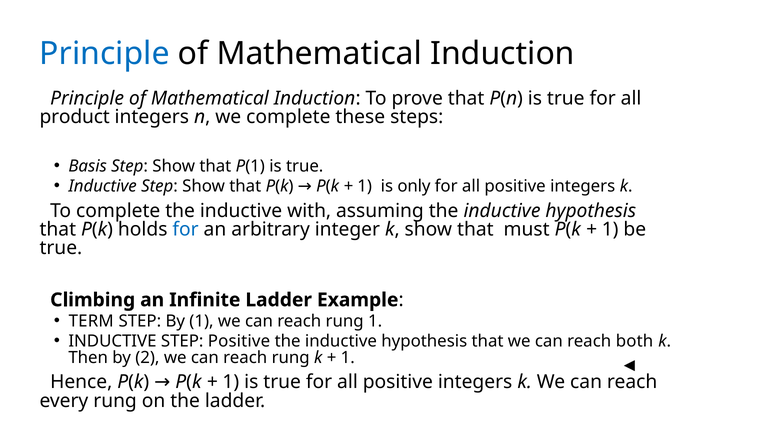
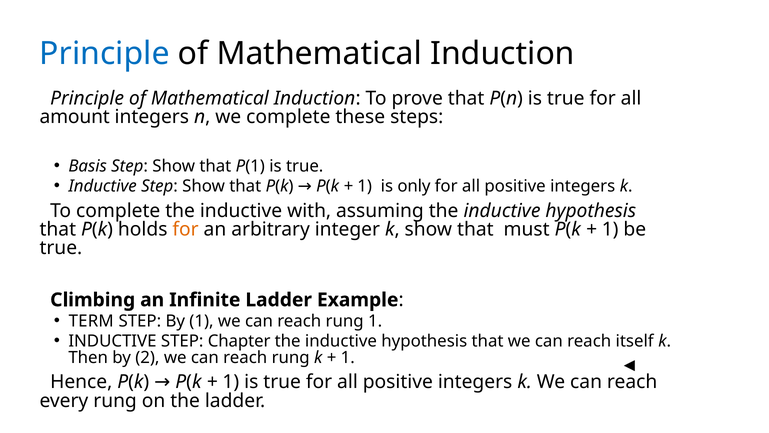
product: product -> amount (75, 117)
for colour: blue -> orange (186, 229)
STEP Positive: Positive -> Chapter (239, 341)
both: both -> itself (635, 341)
